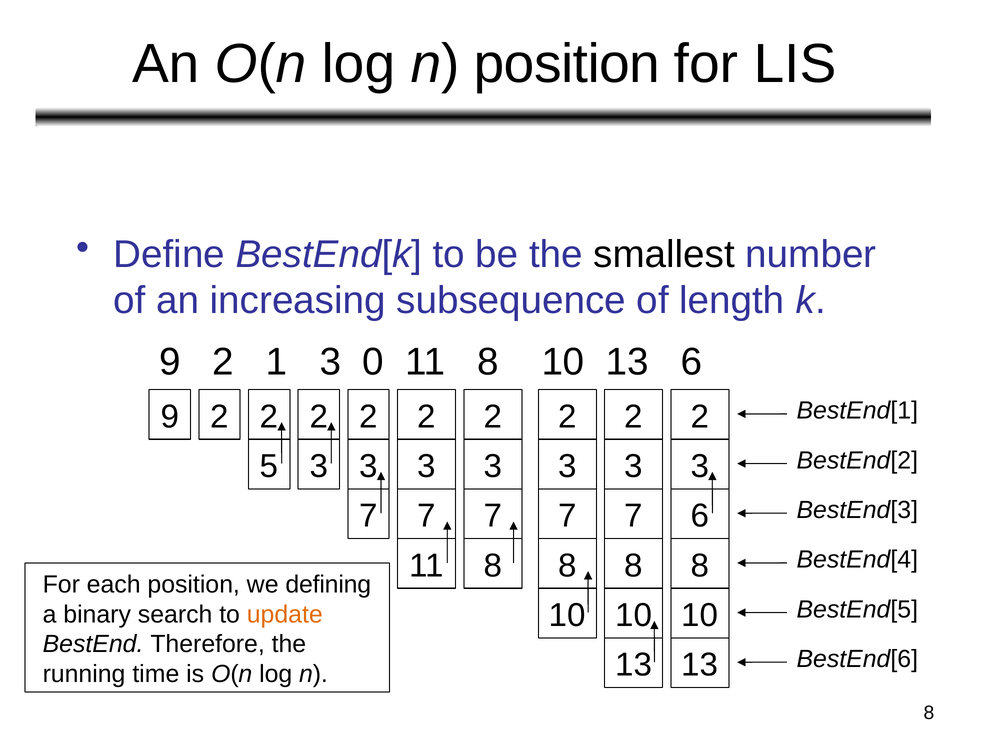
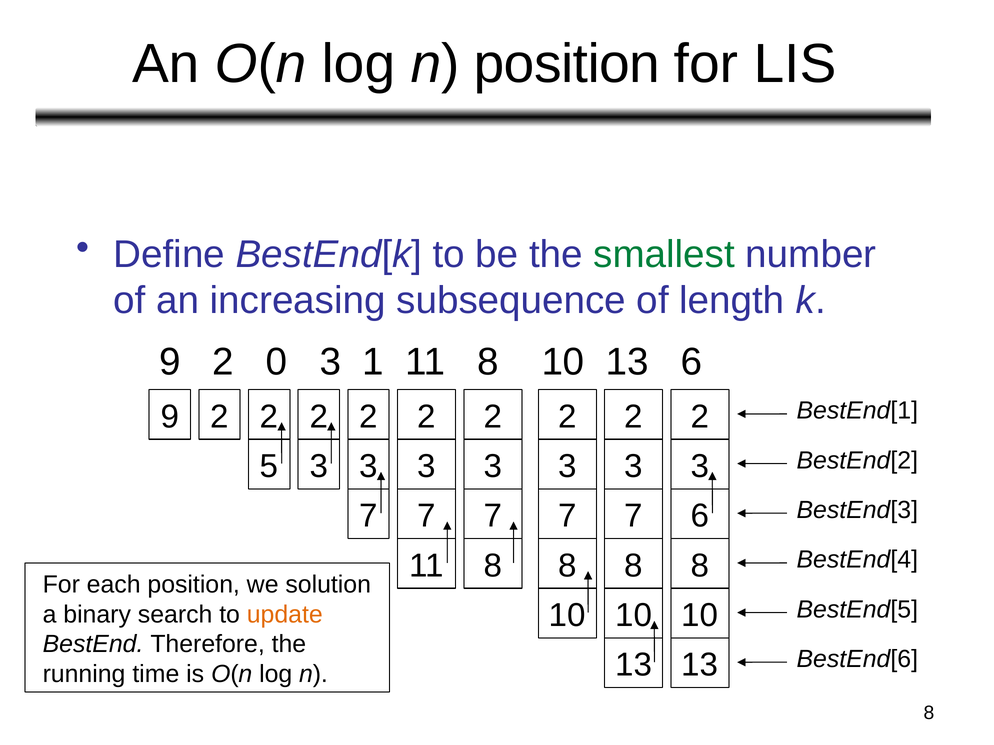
smallest colour: black -> green (664, 255)
1: 1 -> 0 (277, 362)
0: 0 -> 1 (373, 362)
defining: defining -> solution (328, 585)
